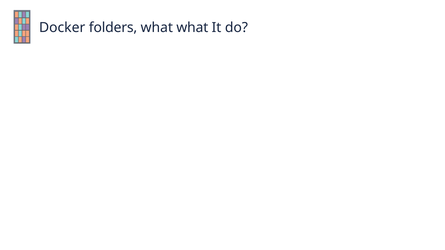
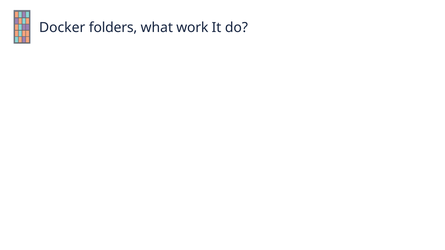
what what: what -> work (192, 28)
